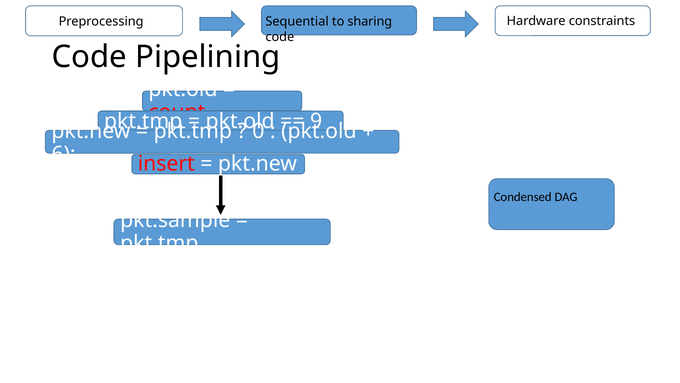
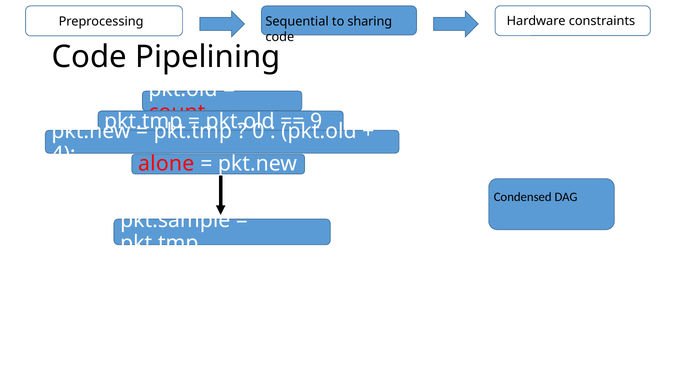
6: 6 -> 4 (64, 154)
insert: insert -> alone (166, 164)
